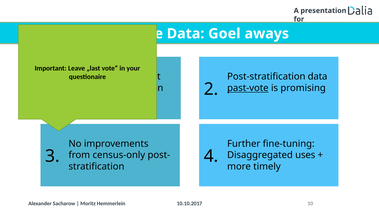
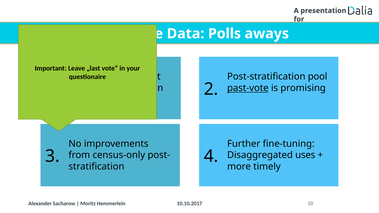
Goel: Goel -> Polls (225, 34)
Post-stratification data: data -> pool (318, 77)
